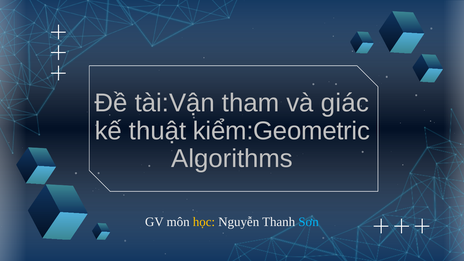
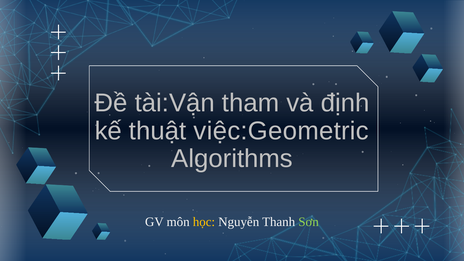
giác: giác -> định (345, 103)
kiểm:Geometric: kiểm:Geometric -> việc:Geometric (281, 131)
Sơn colour: light blue -> light green (309, 222)
